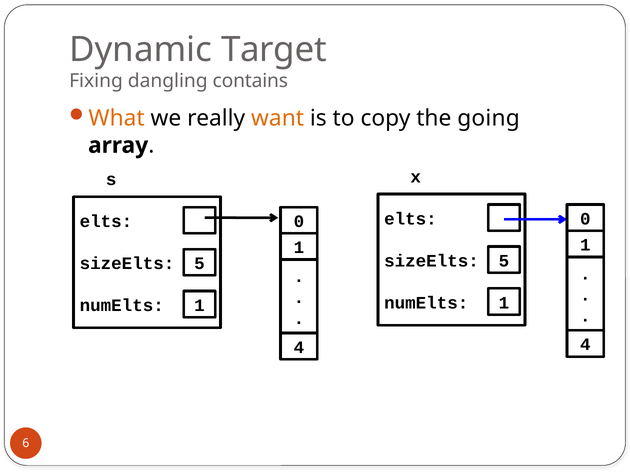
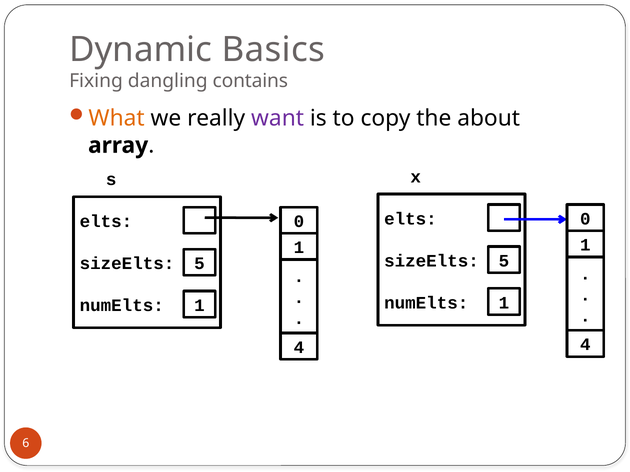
Target: Target -> Basics (273, 50)
want colour: orange -> purple (278, 118)
going: going -> about (489, 118)
